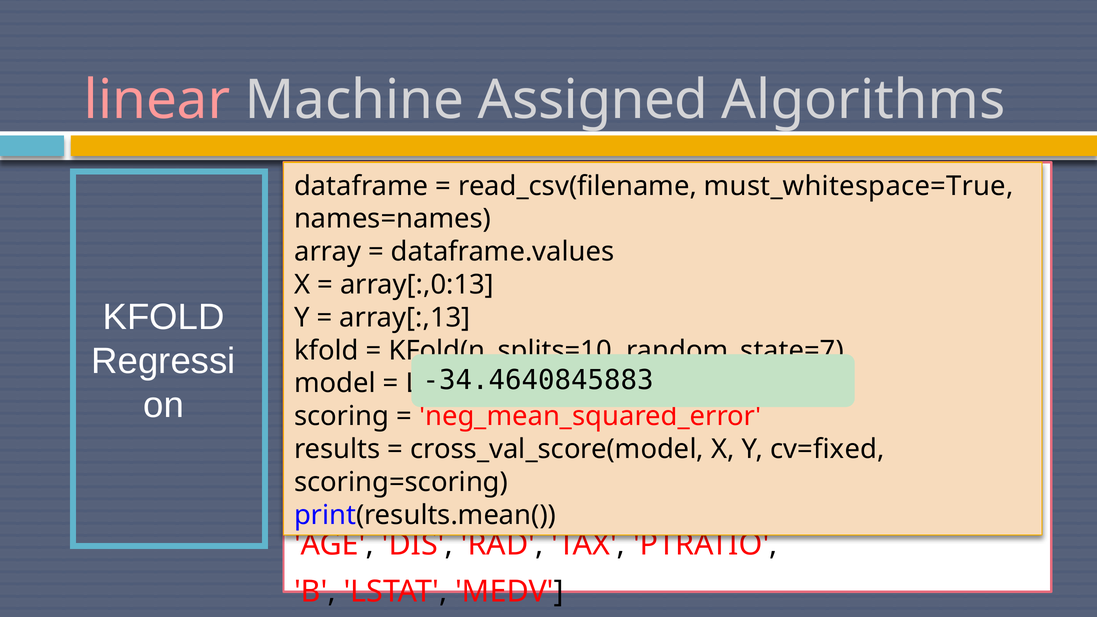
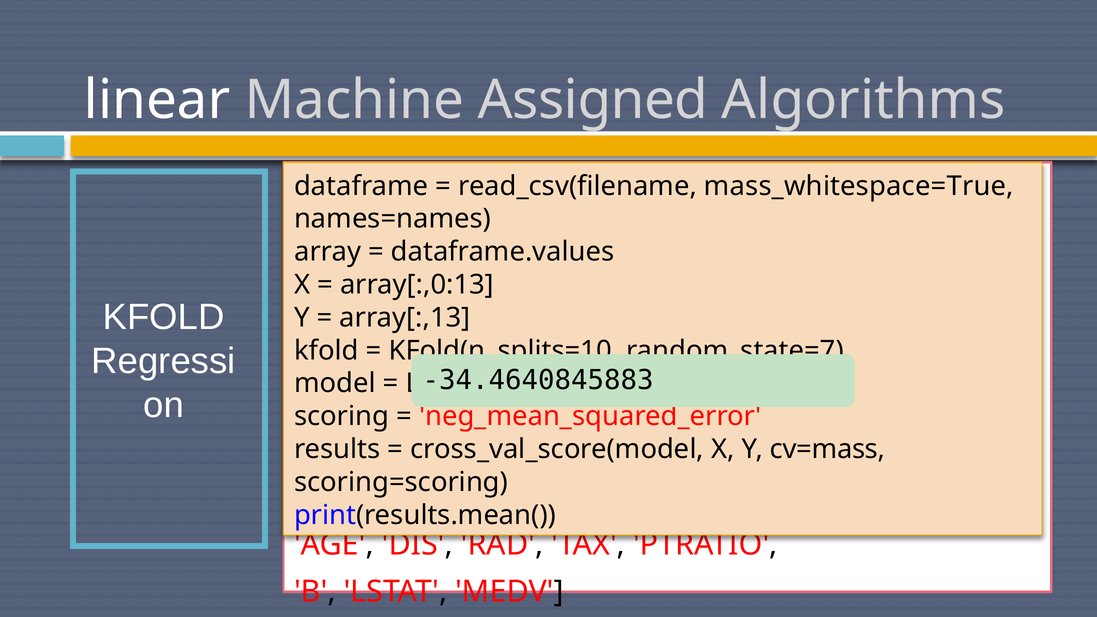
linear colour: pink -> white (157, 100)
must_whitespace=True: must_whitespace=True -> mass_whitespace=True (859, 186)
cv=fixed: cv=fixed -> cv=mass (827, 449)
